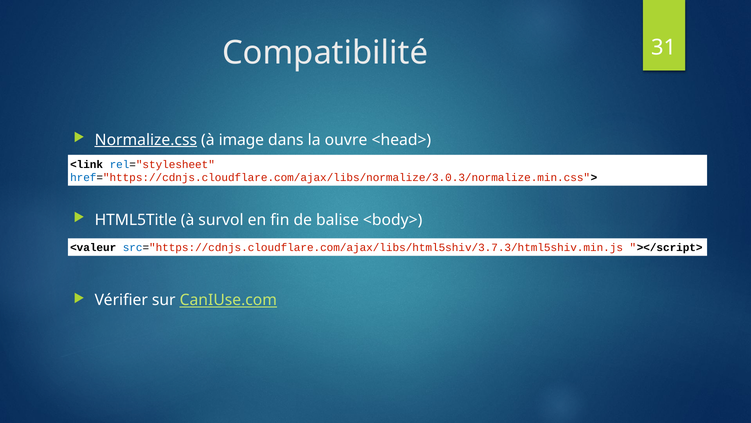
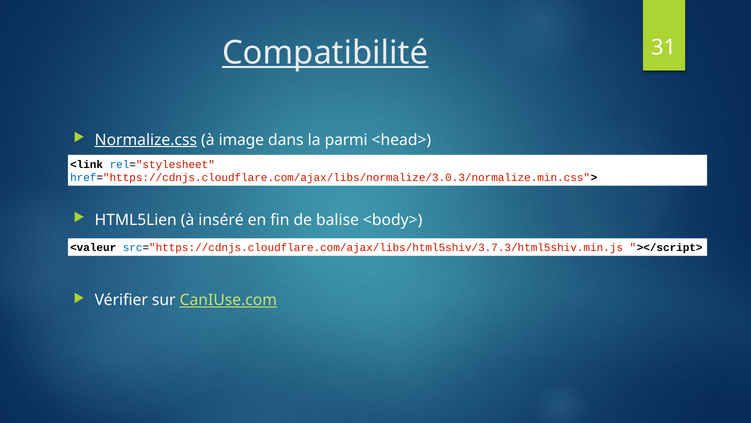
Compatibilité underline: none -> present (325, 53)
ouvre: ouvre -> parmi (346, 140)
HTML5Title: HTML5Title -> HTML5Lien (136, 220)
survol: survol -> inséré (221, 220)
